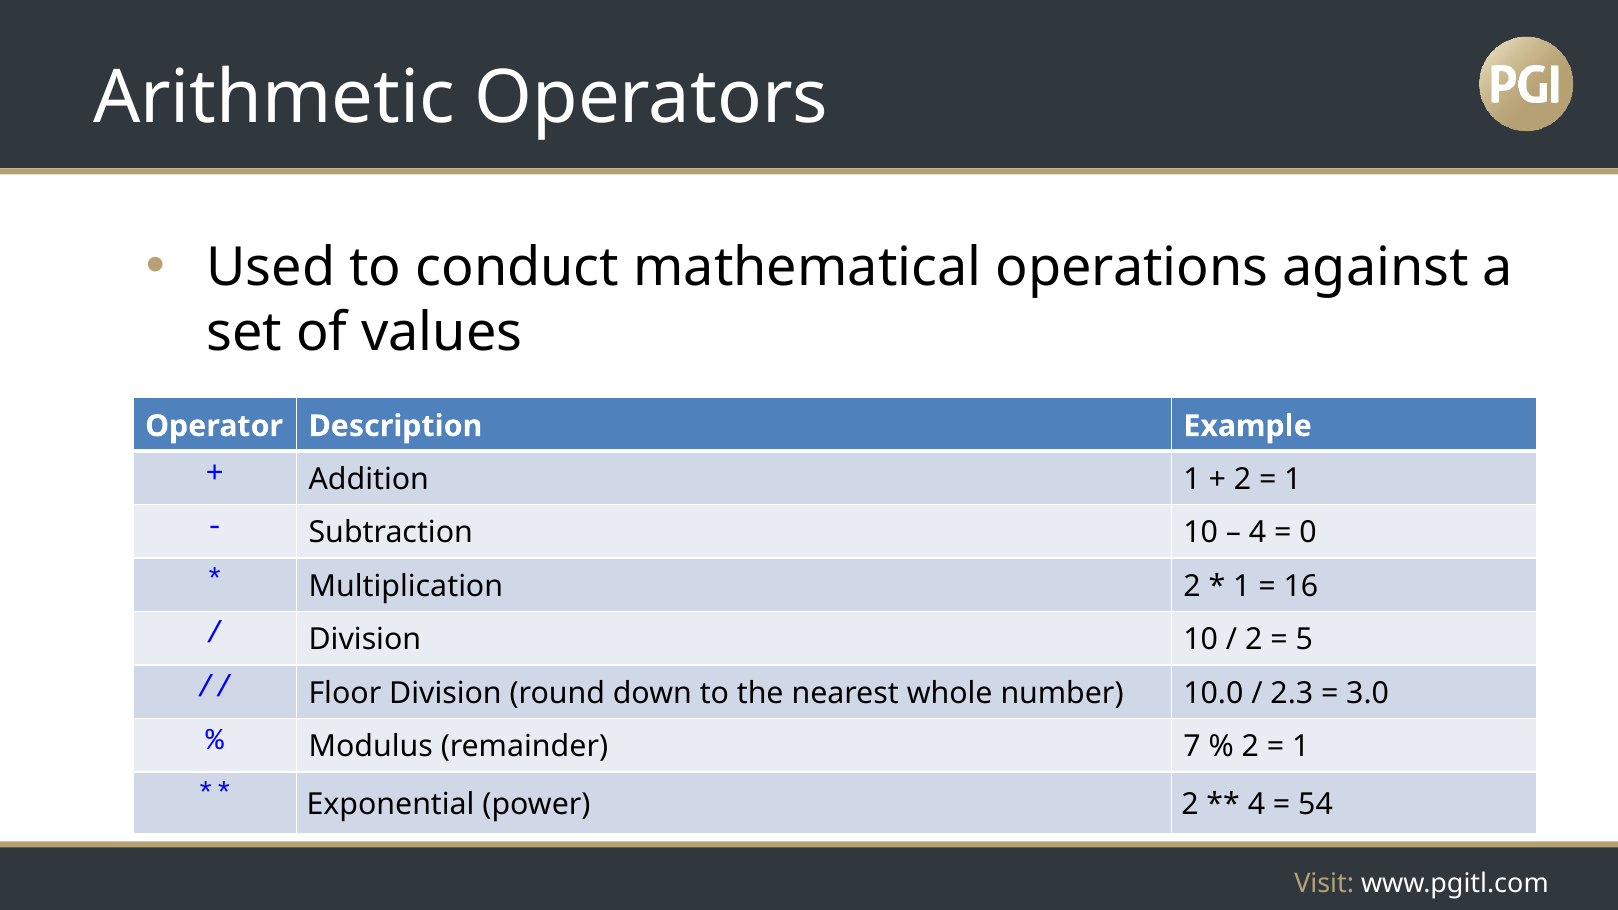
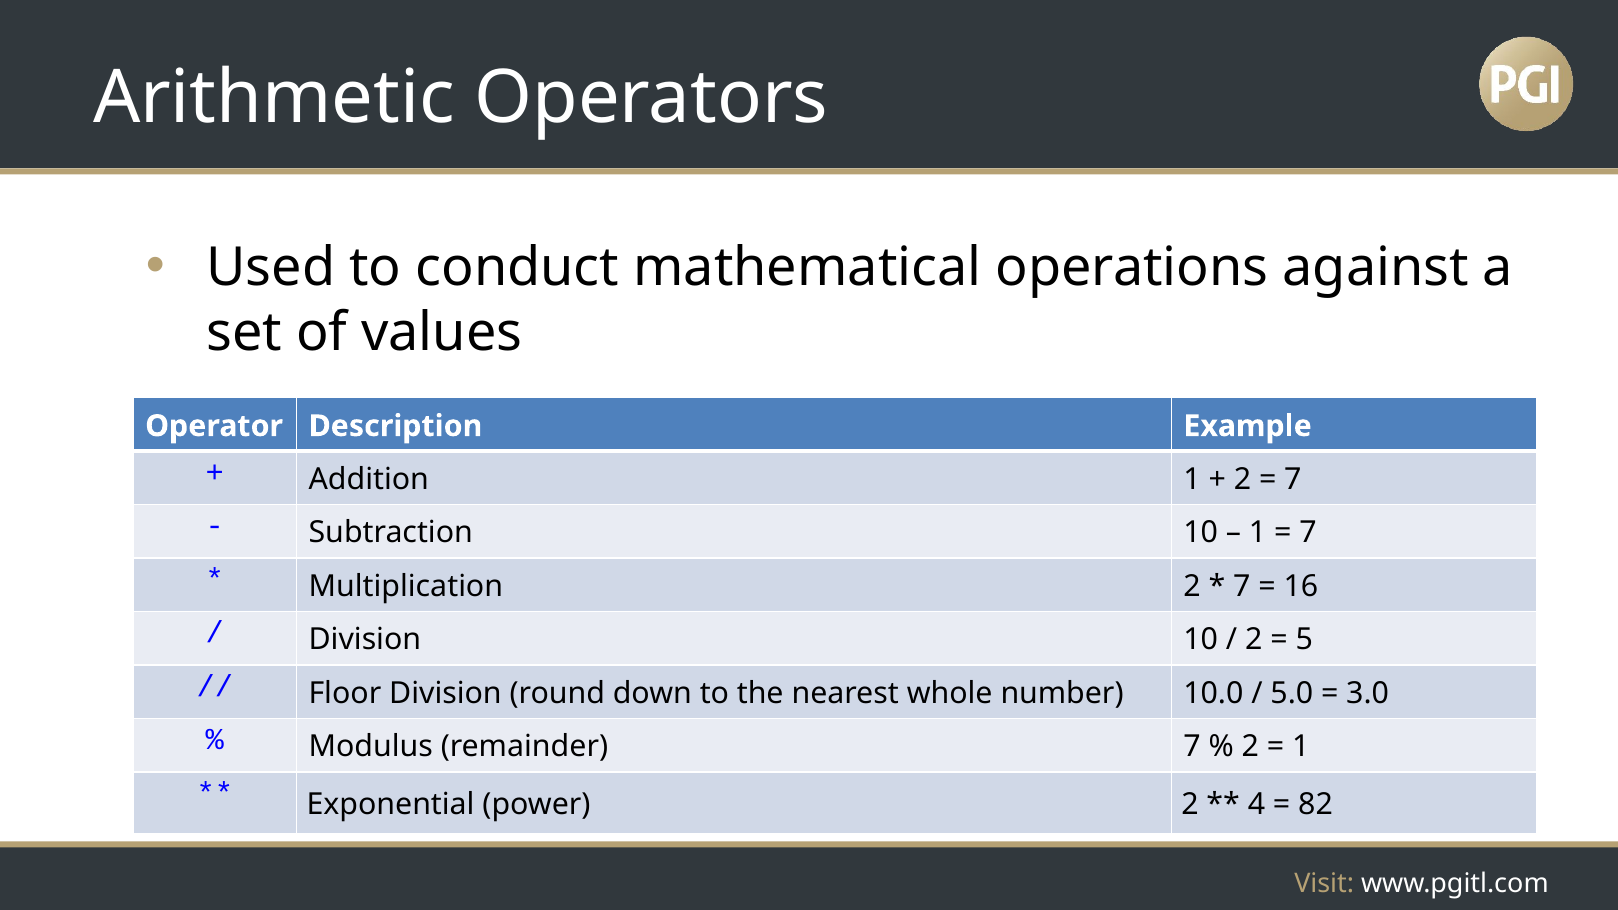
1: 1 -> 7 (1293, 480)
4: 4 -> 1 (1258, 533)
0: 0 -> 7 (1308, 533)
1: 1 -> 7 (1242, 587)
2.3: 2.3 -> 5.0 (1292, 693)
54: 54 -> 82 (1316, 804)
